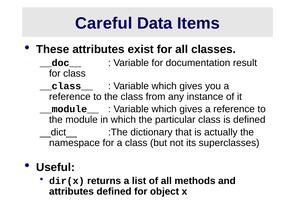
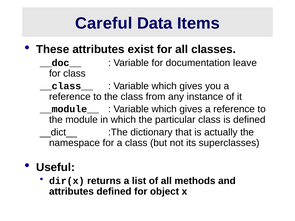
result: result -> leave (245, 63)
